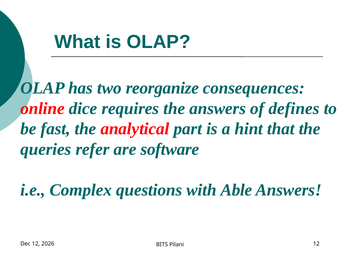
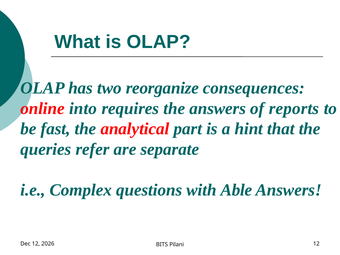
dice: dice -> into (83, 108)
defines: defines -> reports (294, 108)
software: software -> separate (170, 149)
